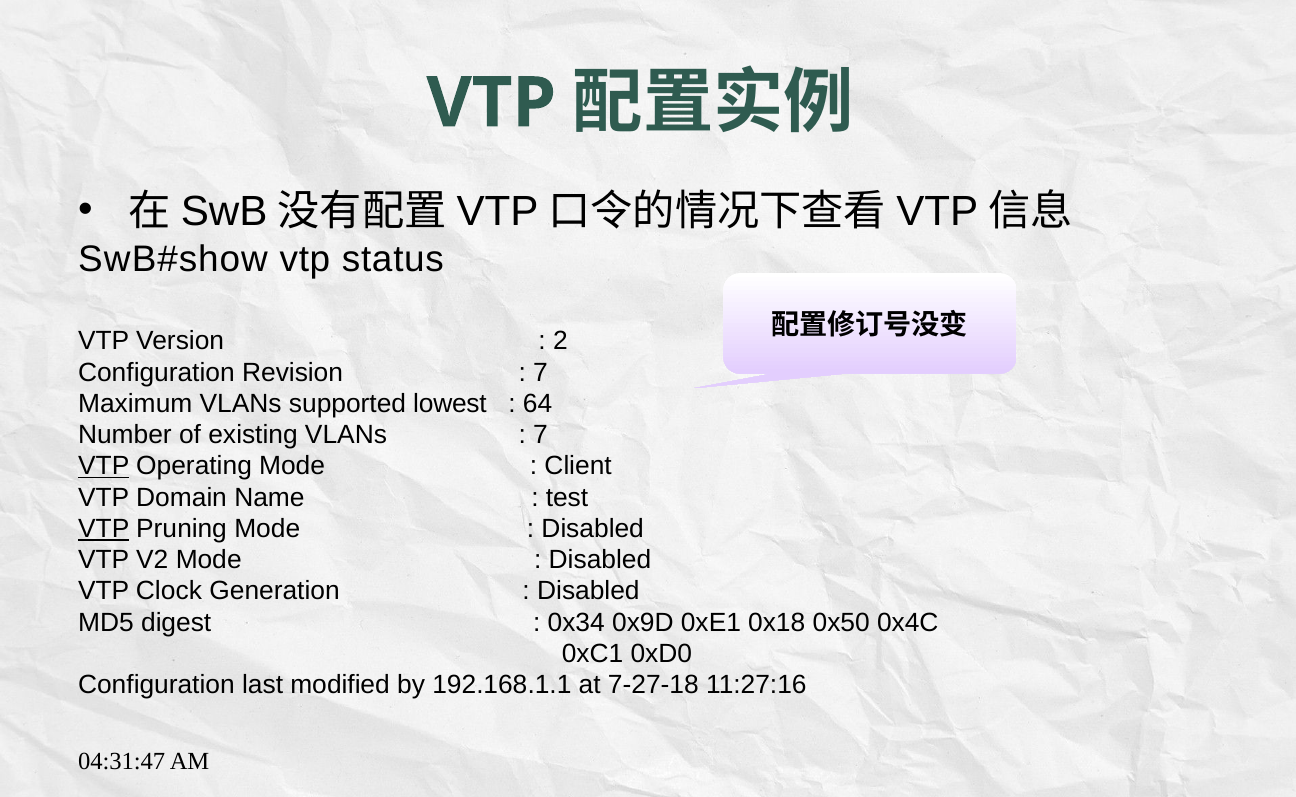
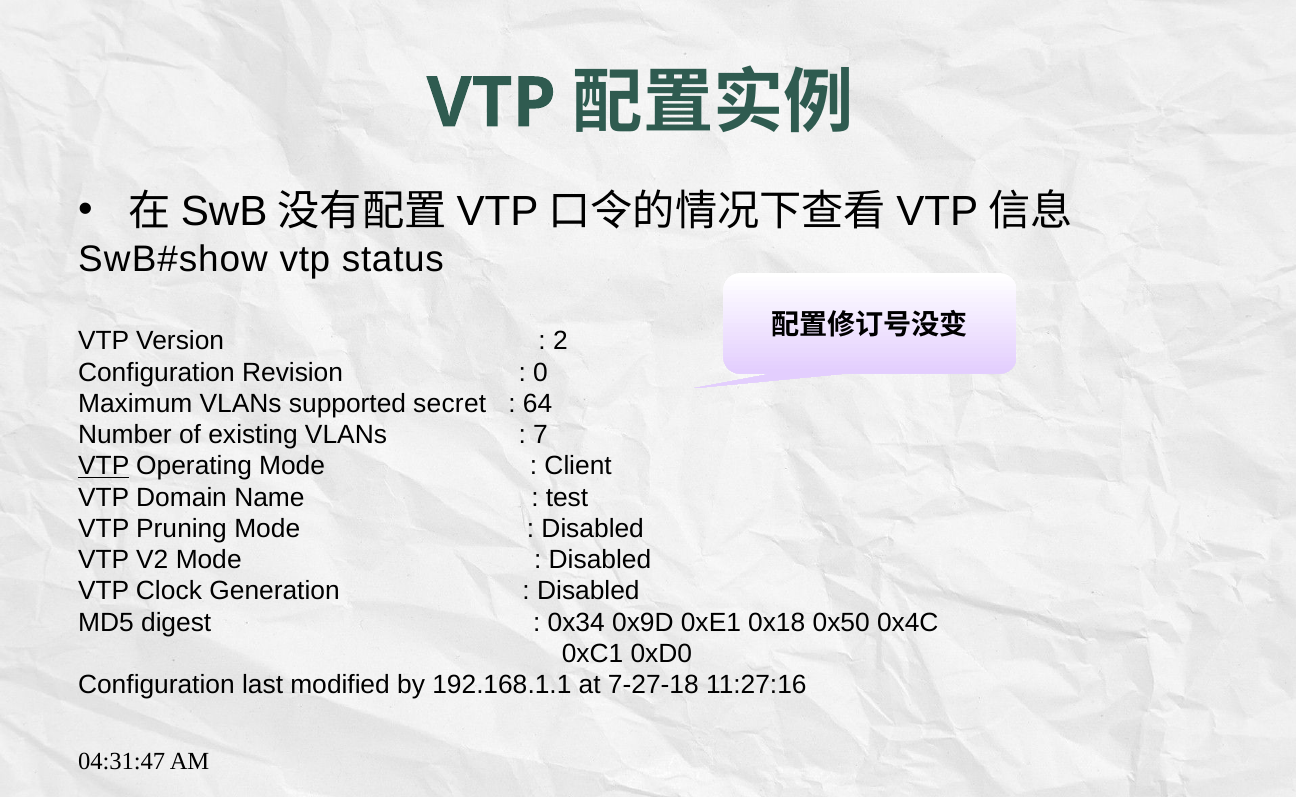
7: 7 -> 0 (540, 373)
lowest: lowest -> secret (450, 404)
VTP underline: present -> none (104, 529)
